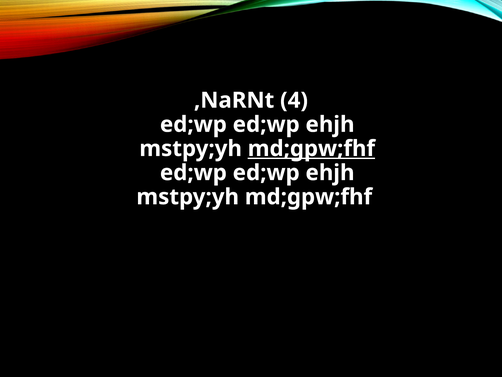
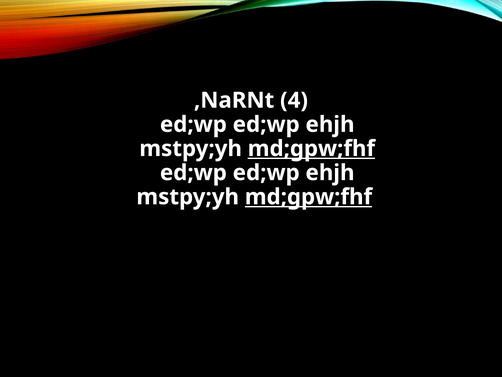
md;gpw;fhf underline: none -> present (308, 197)
